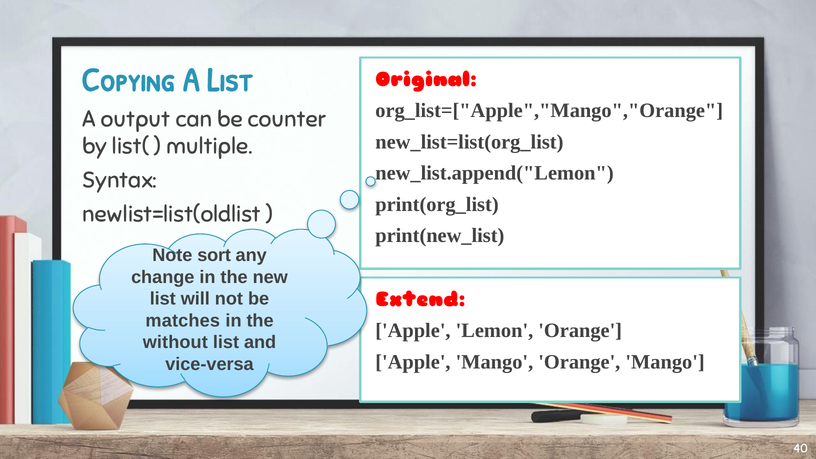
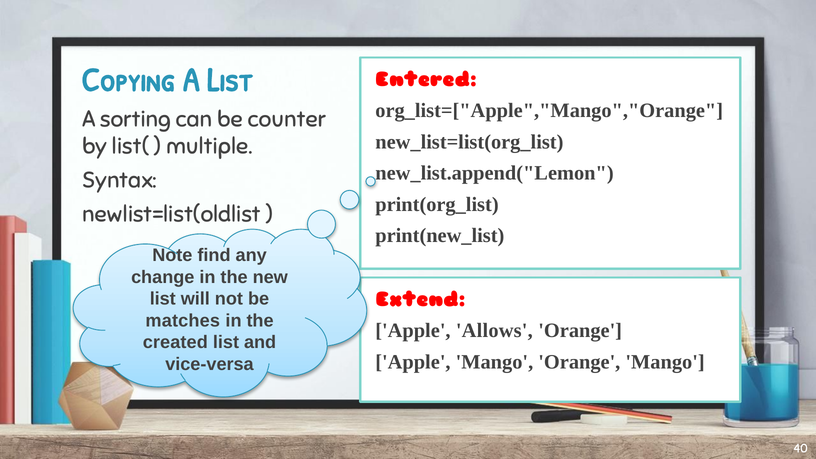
Original: Original -> Entered (426, 79)
output: output -> sorting (136, 119)
sort: sort -> find (214, 255)
Lemon: Lemon -> Allows (494, 331)
without: without -> created (175, 342)
